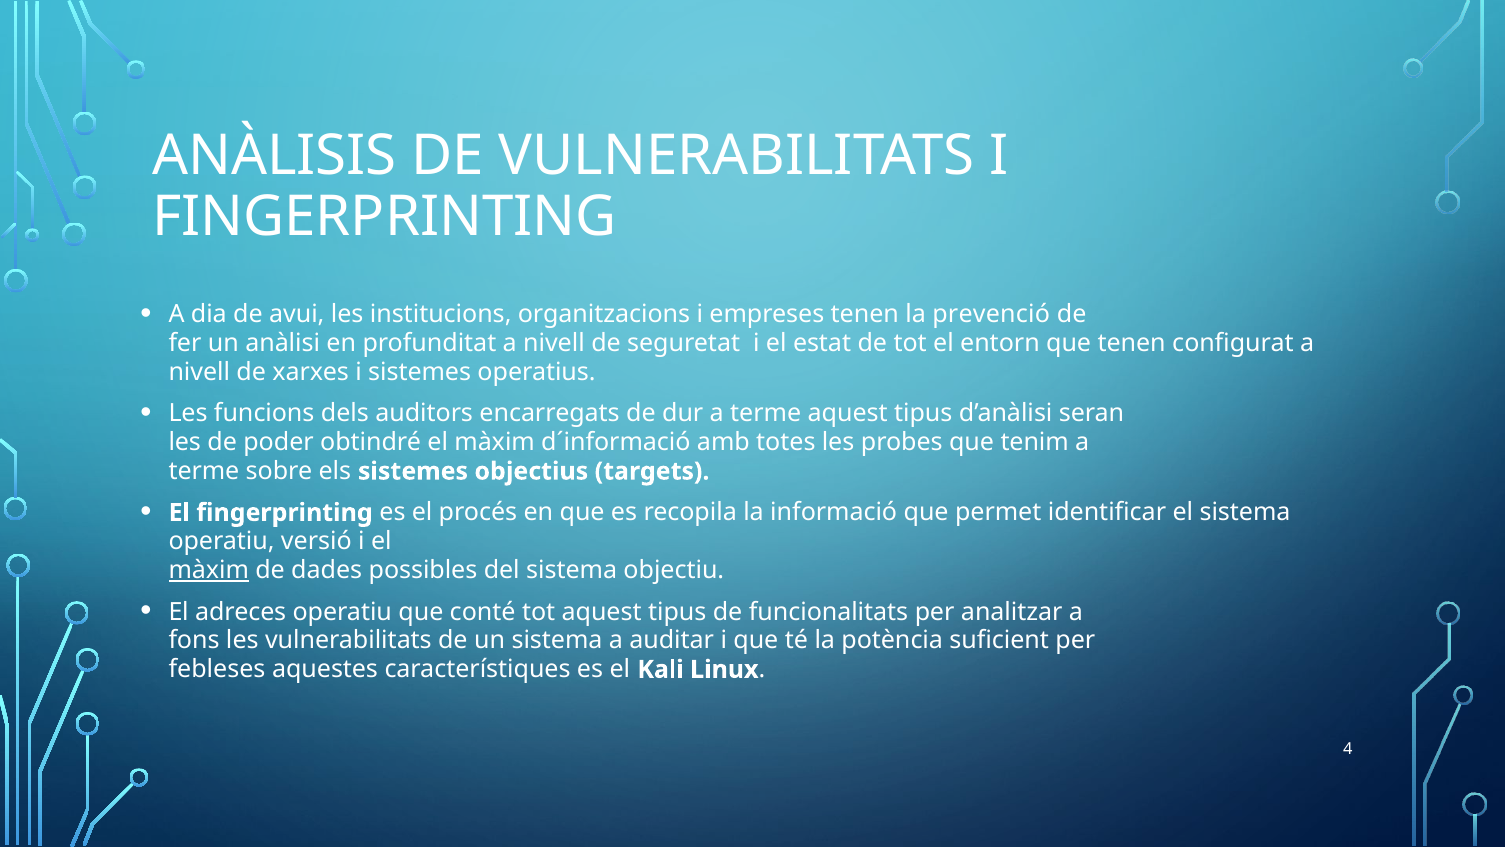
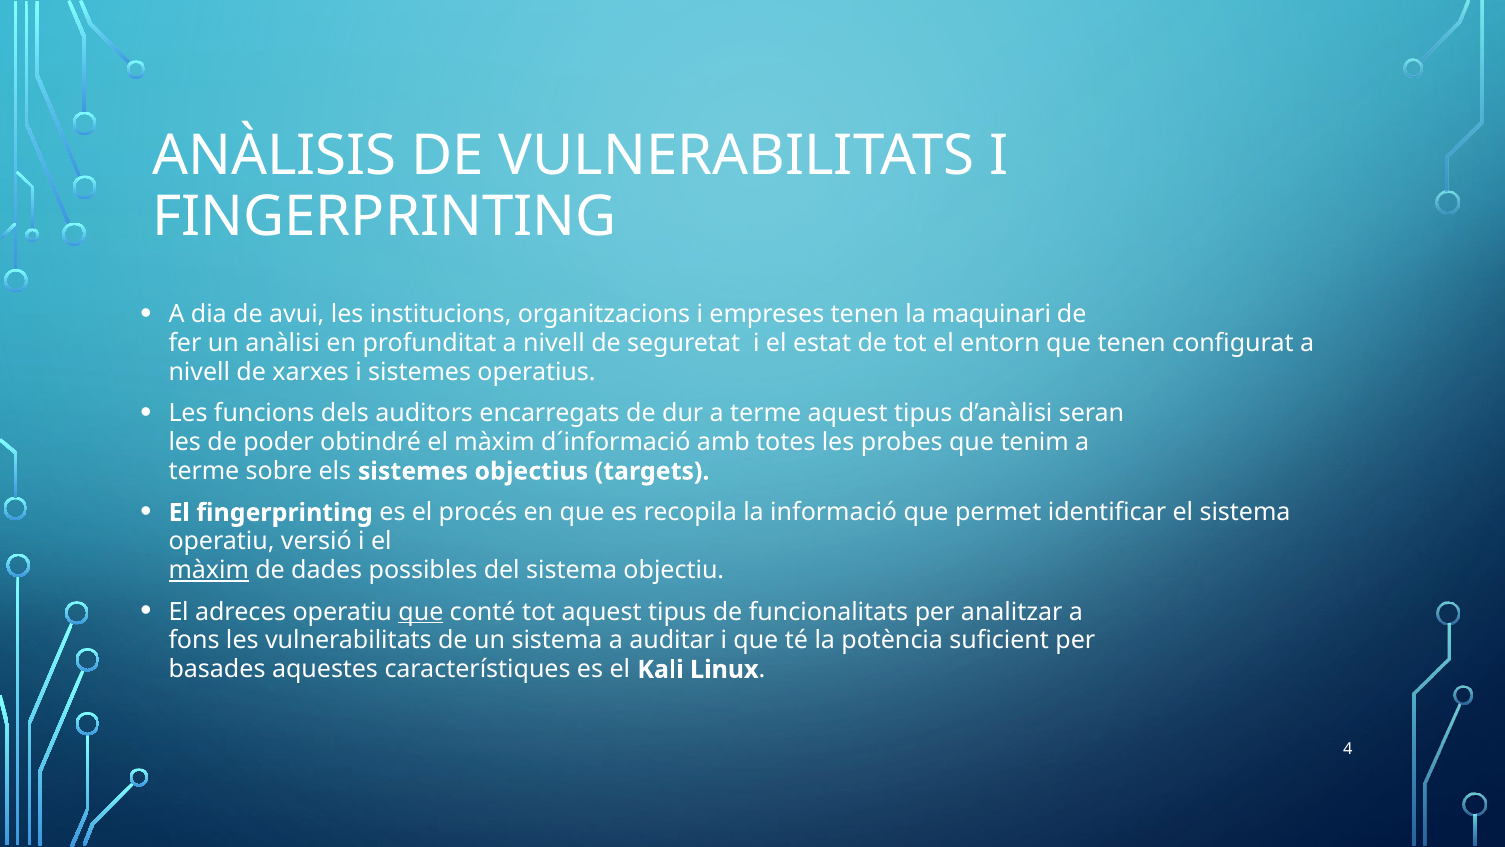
prevenció: prevenció -> maquinari (991, 314)
que underline: none -> present (421, 611)
febleses: febleses -> basades (217, 669)
